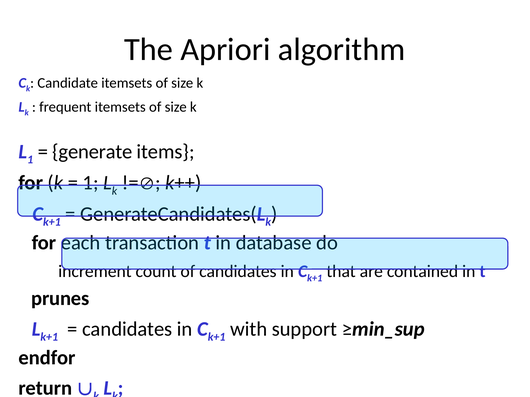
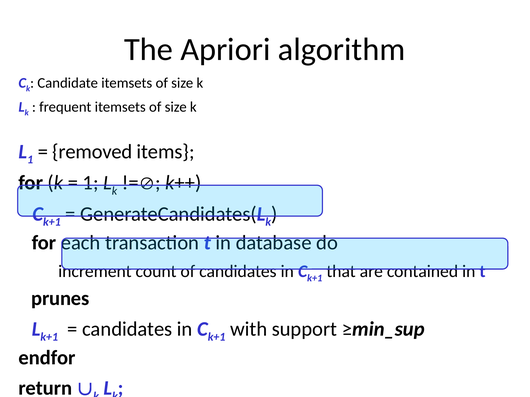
generate: generate -> removed (92, 152)
